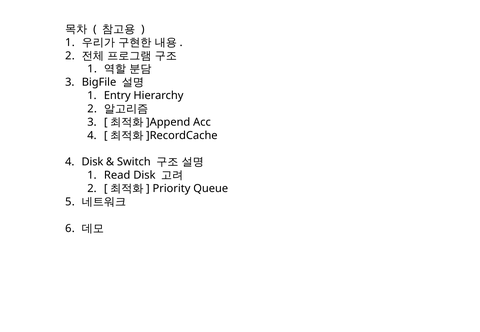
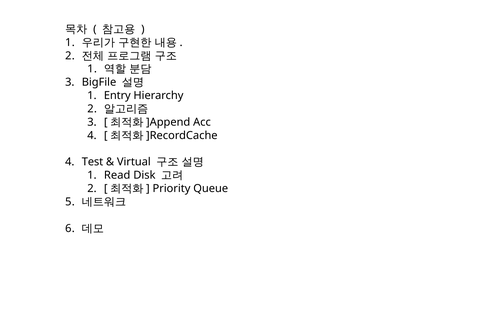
Disk: Disk -> Test (92, 162)
Switch: Switch -> Virtual (134, 162)
